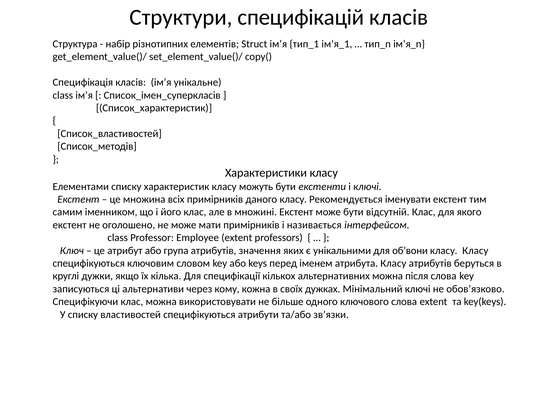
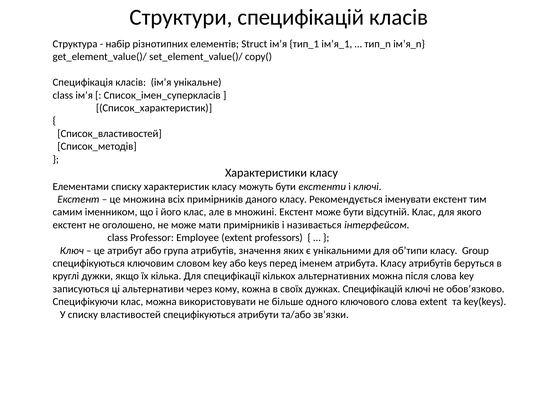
об’вони: об’вони -> об’типи (410, 251)
класу Класу: Класу -> Group (475, 251)
дужках Мінімальний: Мінімальний -> Специфікацій (373, 289)
